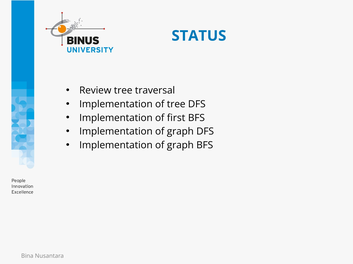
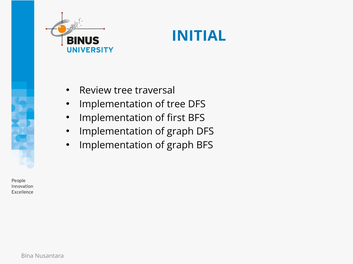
STATUS: STATUS -> INITIAL (199, 36)
